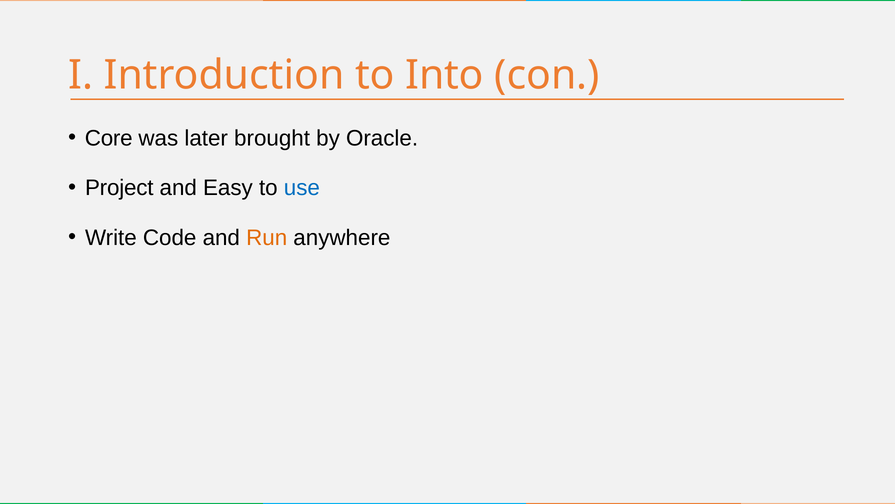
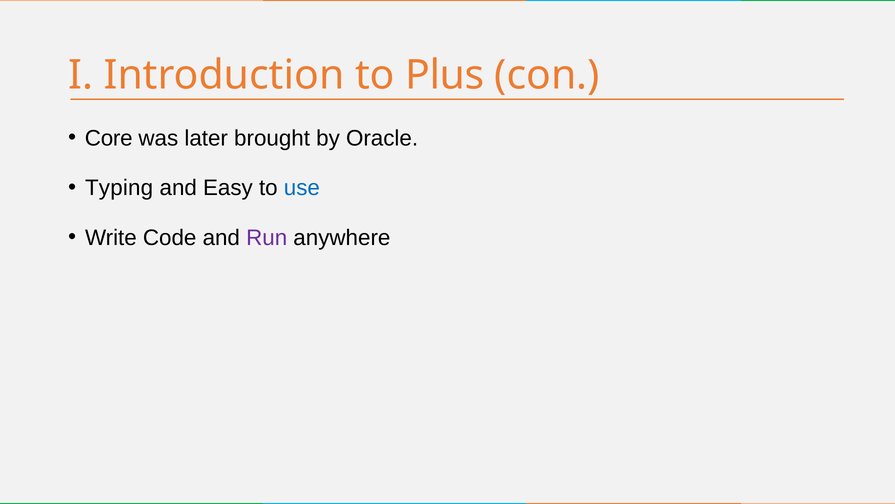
Into: Into -> Plus (445, 75)
Project: Project -> Typing (119, 188)
Run colour: orange -> purple (267, 237)
